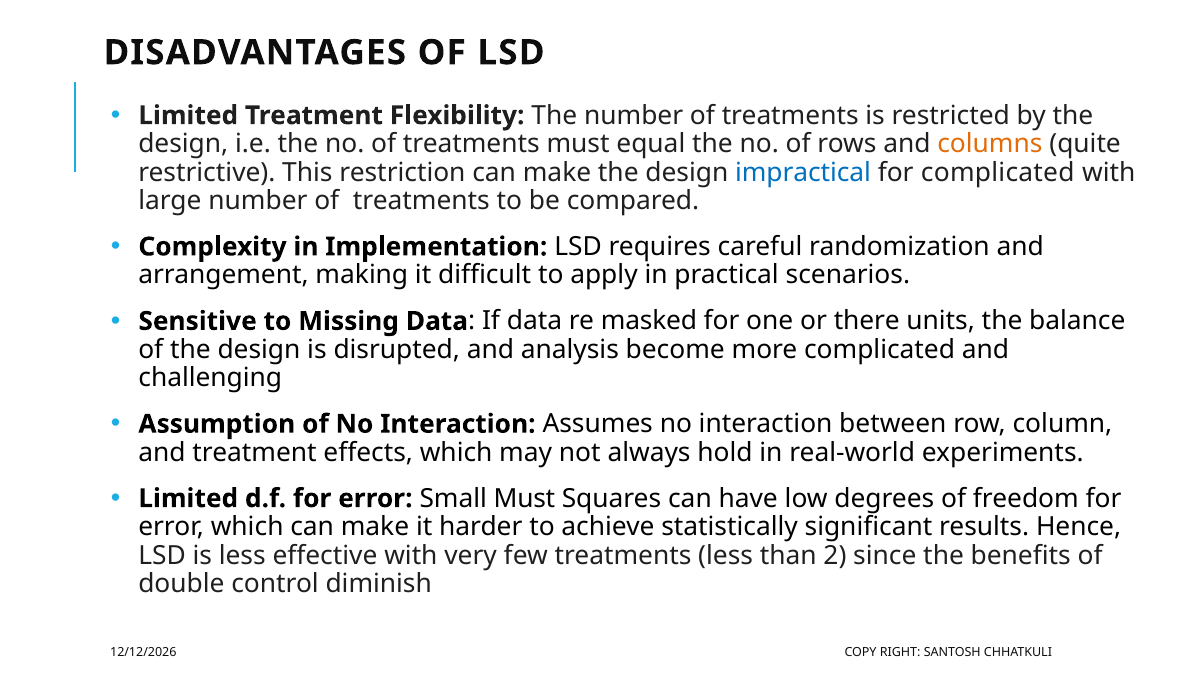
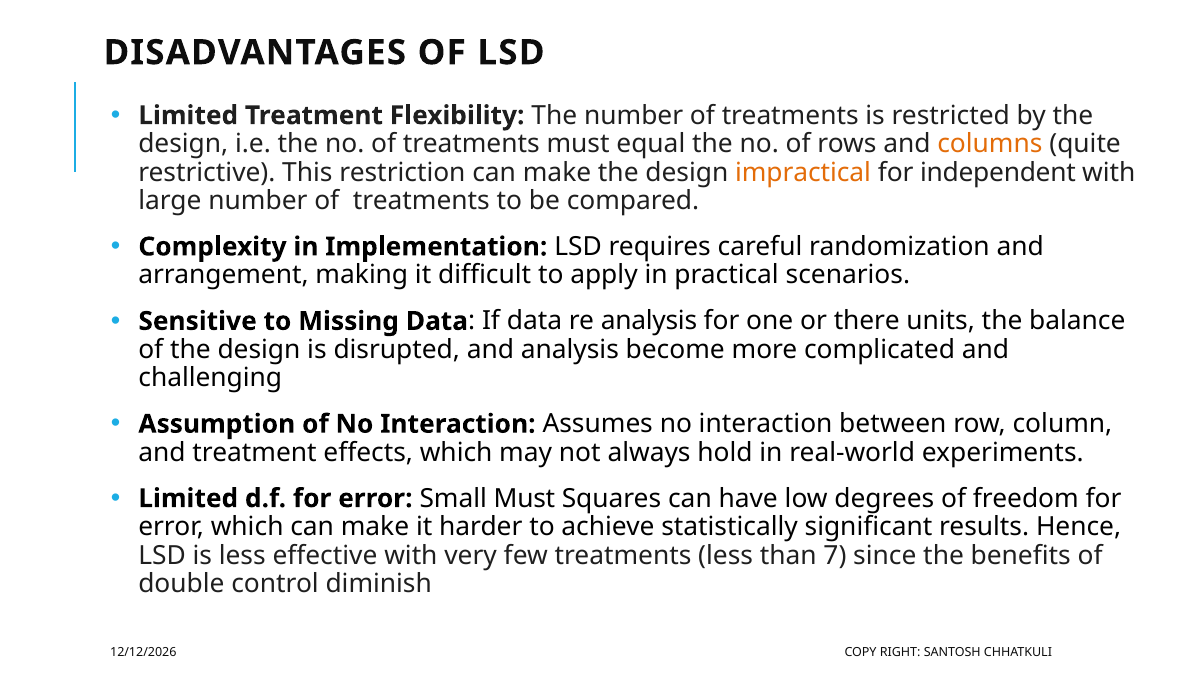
impractical colour: blue -> orange (803, 172)
for complicated: complicated -> independent (998, 172)
re masked: masked -> analysis (649, 321)
2: 2 -> 7 (835, 556)
